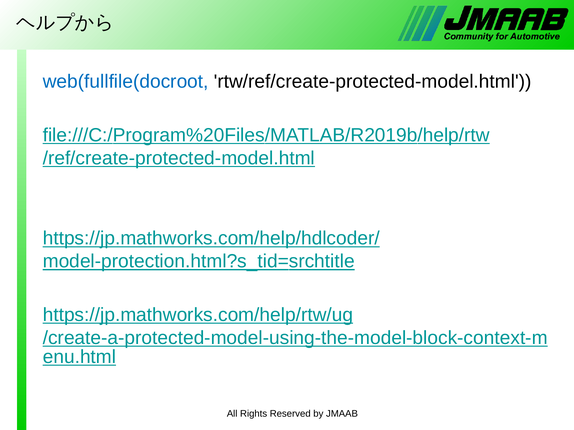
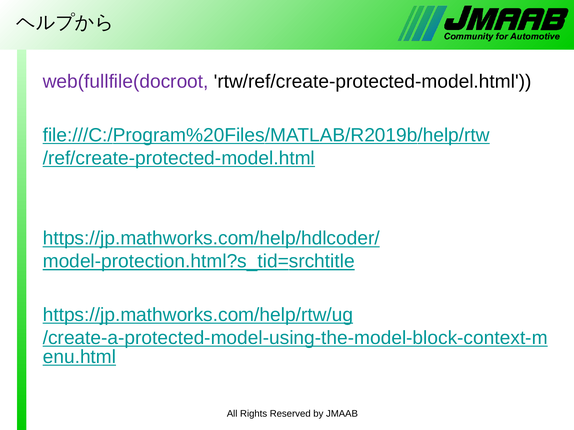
web(fullfile(docroot colour: blue -> purple (126, 82)
